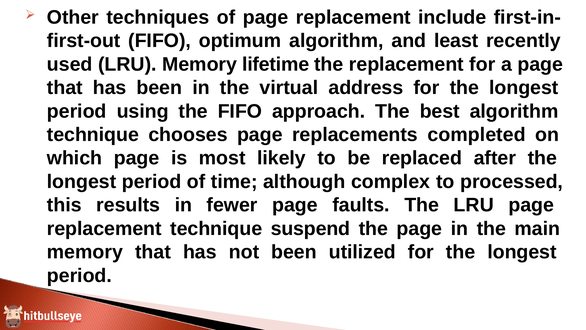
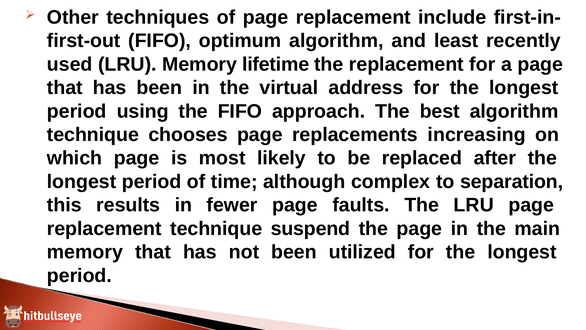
completed: completed -> increasing (477, 135)
processed: processed -> separation (512, 181)
